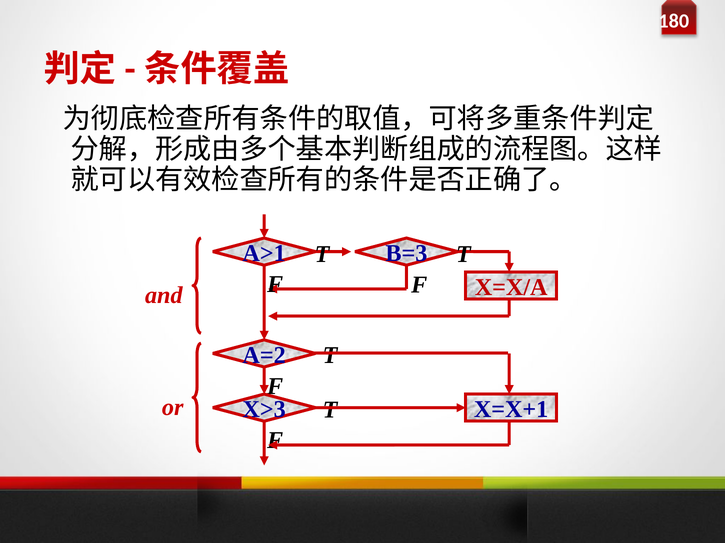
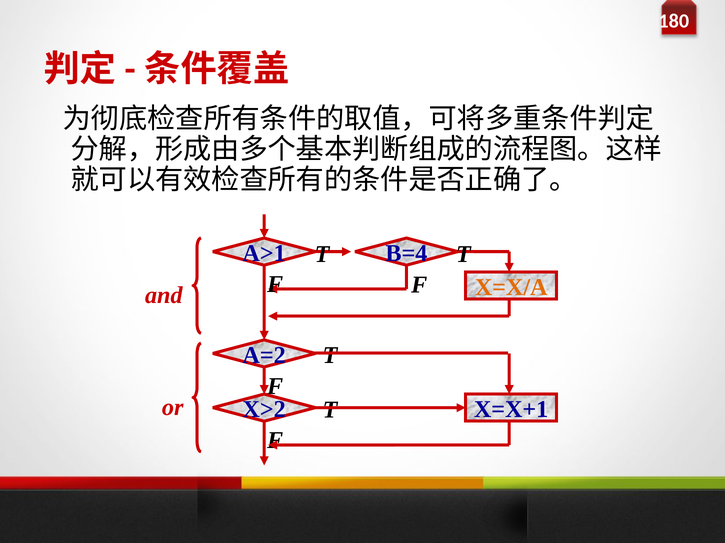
B=3: B=3 -> B=4 (406, 254)
X=X/A colour: red -> orange (511, 288)
X>3: X>3 -> X>2 (264, 410)
